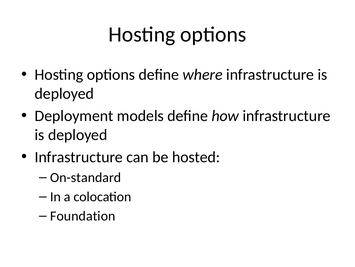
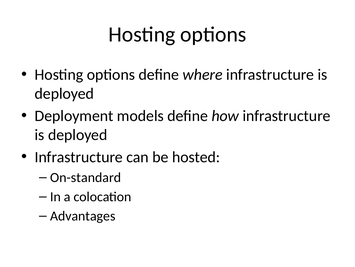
Foundation: Foundation -> Advantages (83, 216)
